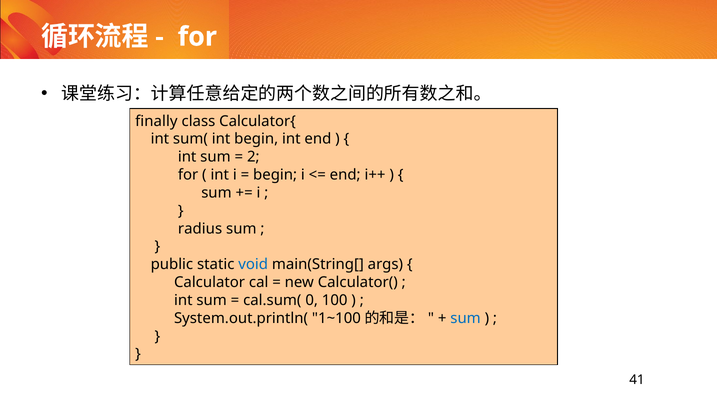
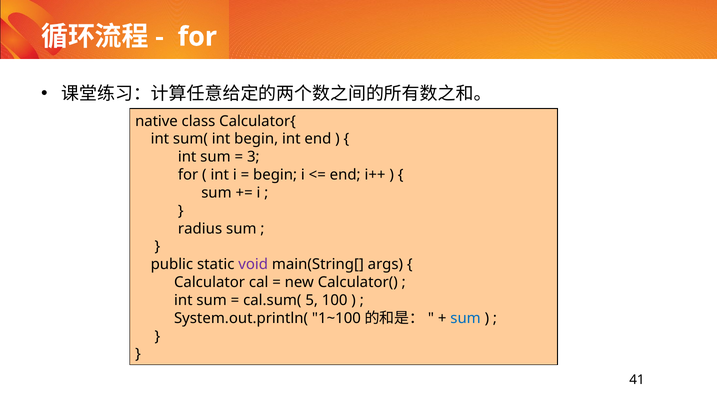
finally: finally -> native (156, 121)
2: 2 -> 3 (253, 157)
void colour: blue -> purple (253, 265)
0: 0 -> 5 (312, 301)
